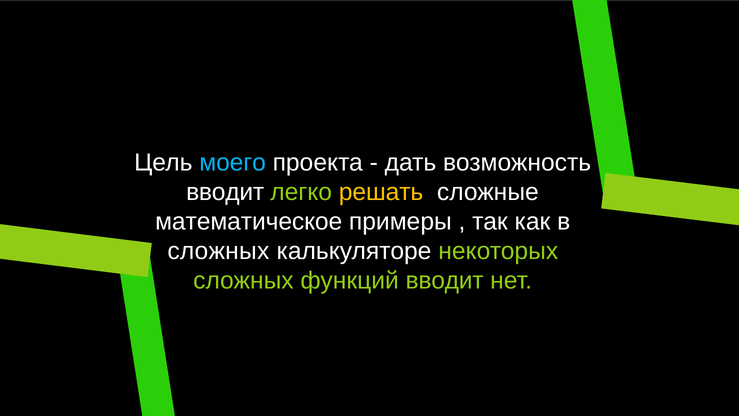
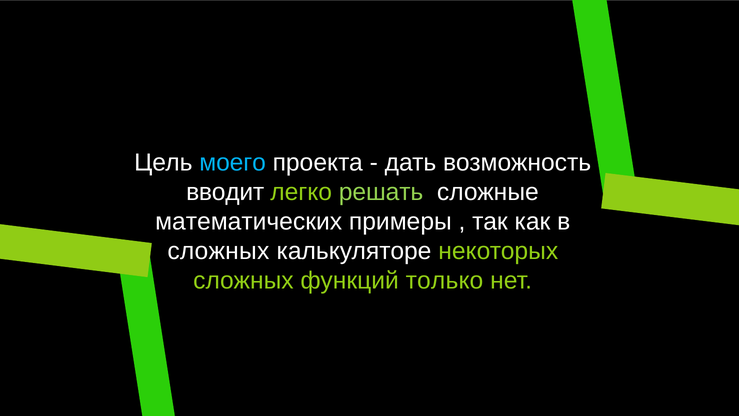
решать colour: yellow -> light green (381, 192)
математическое: математическое -> математических (249, 221)
функций вводит: вводит -> только (444, 281)
